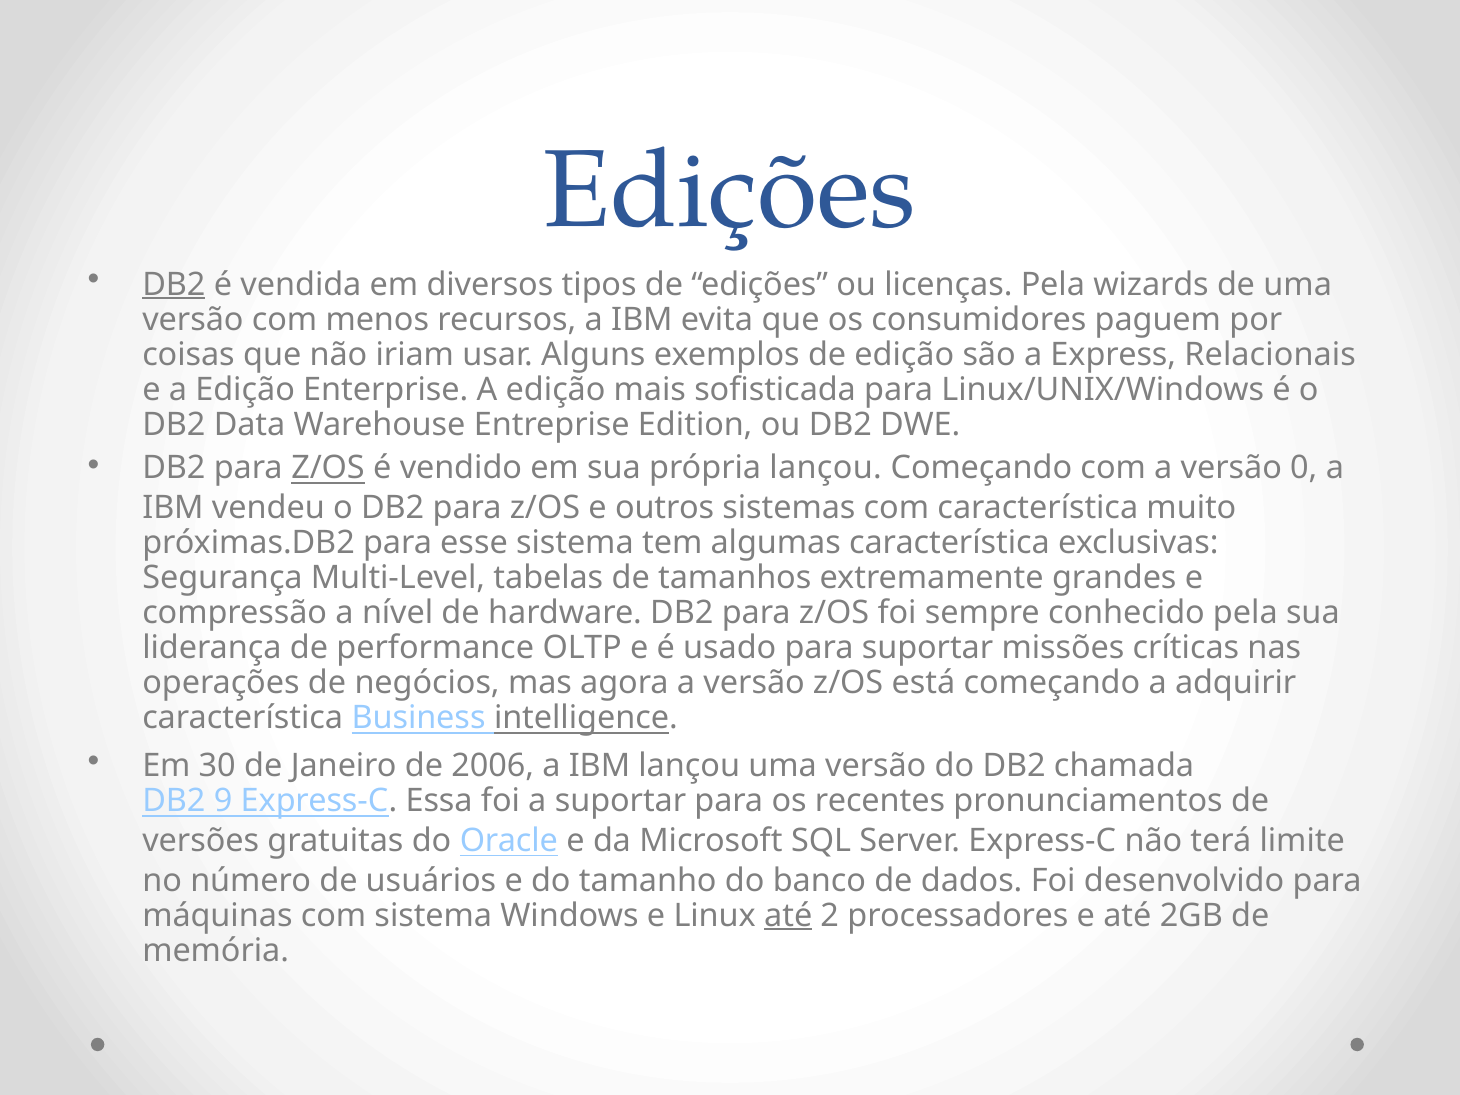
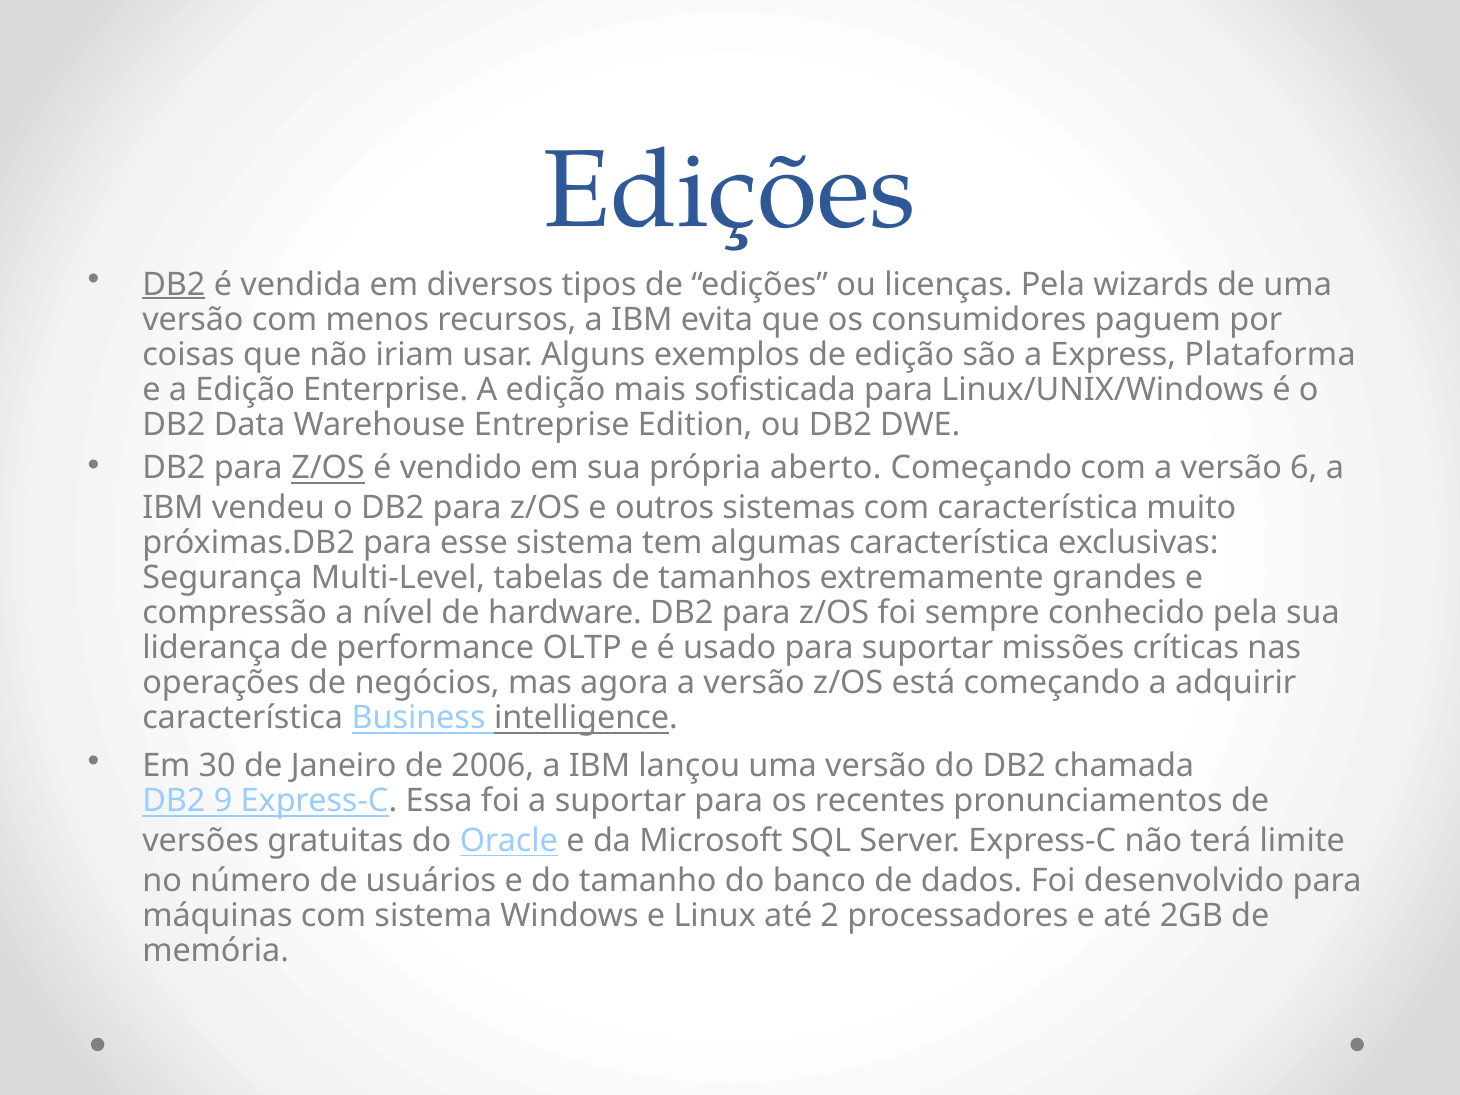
Relacionais: Relacionais -> Plataforma (1270, 355)
própria lançou: lançou -> aberto (826, 468)
0: 0 -> 6 (1304, 468)
até underline: present -> none (788, 915)
